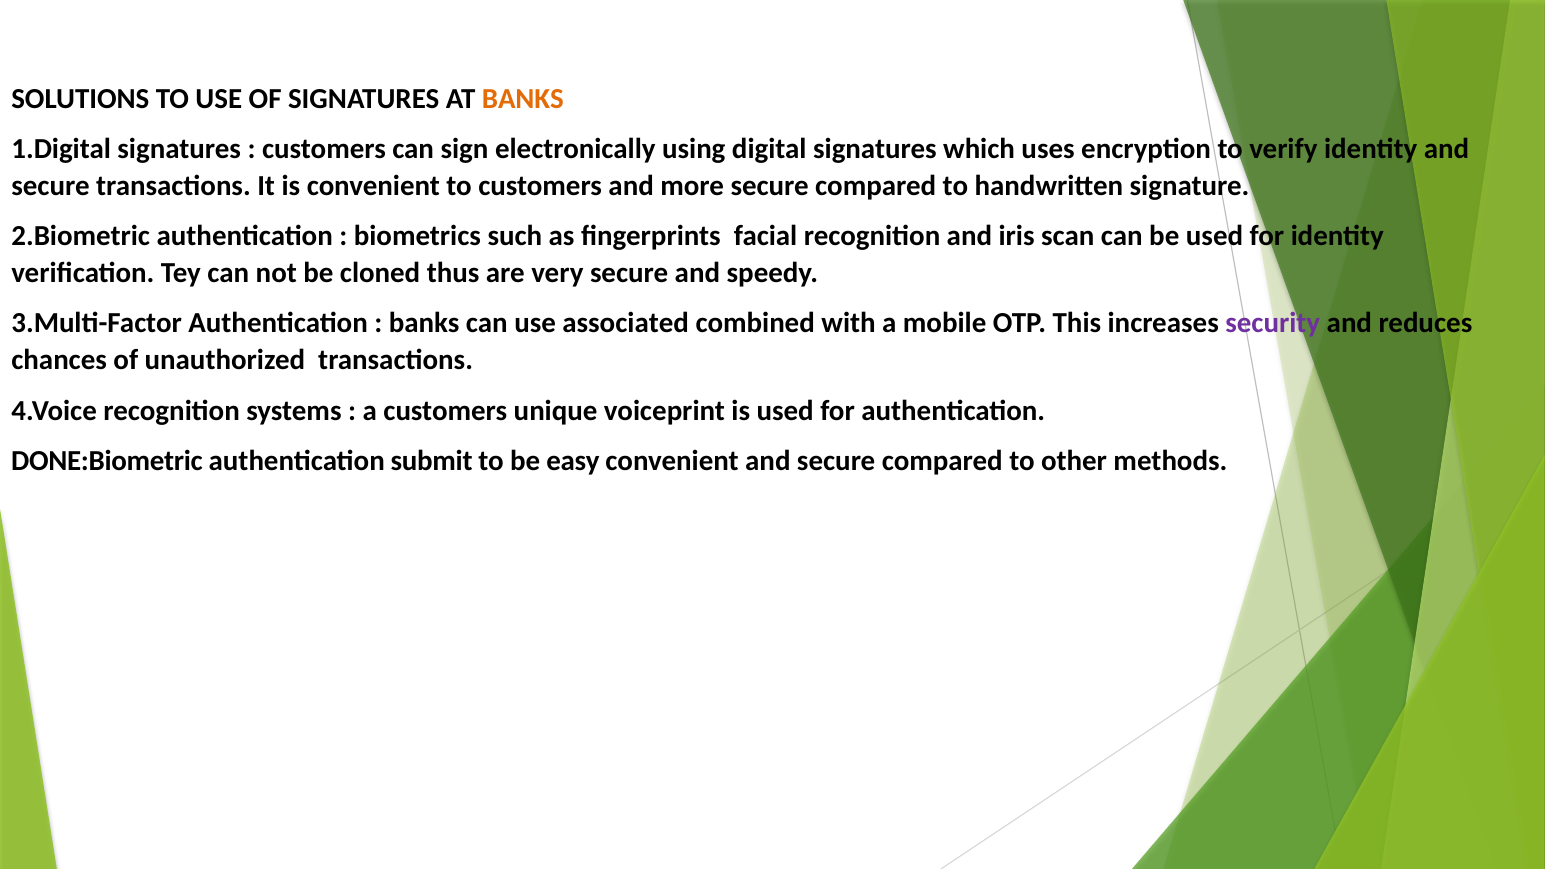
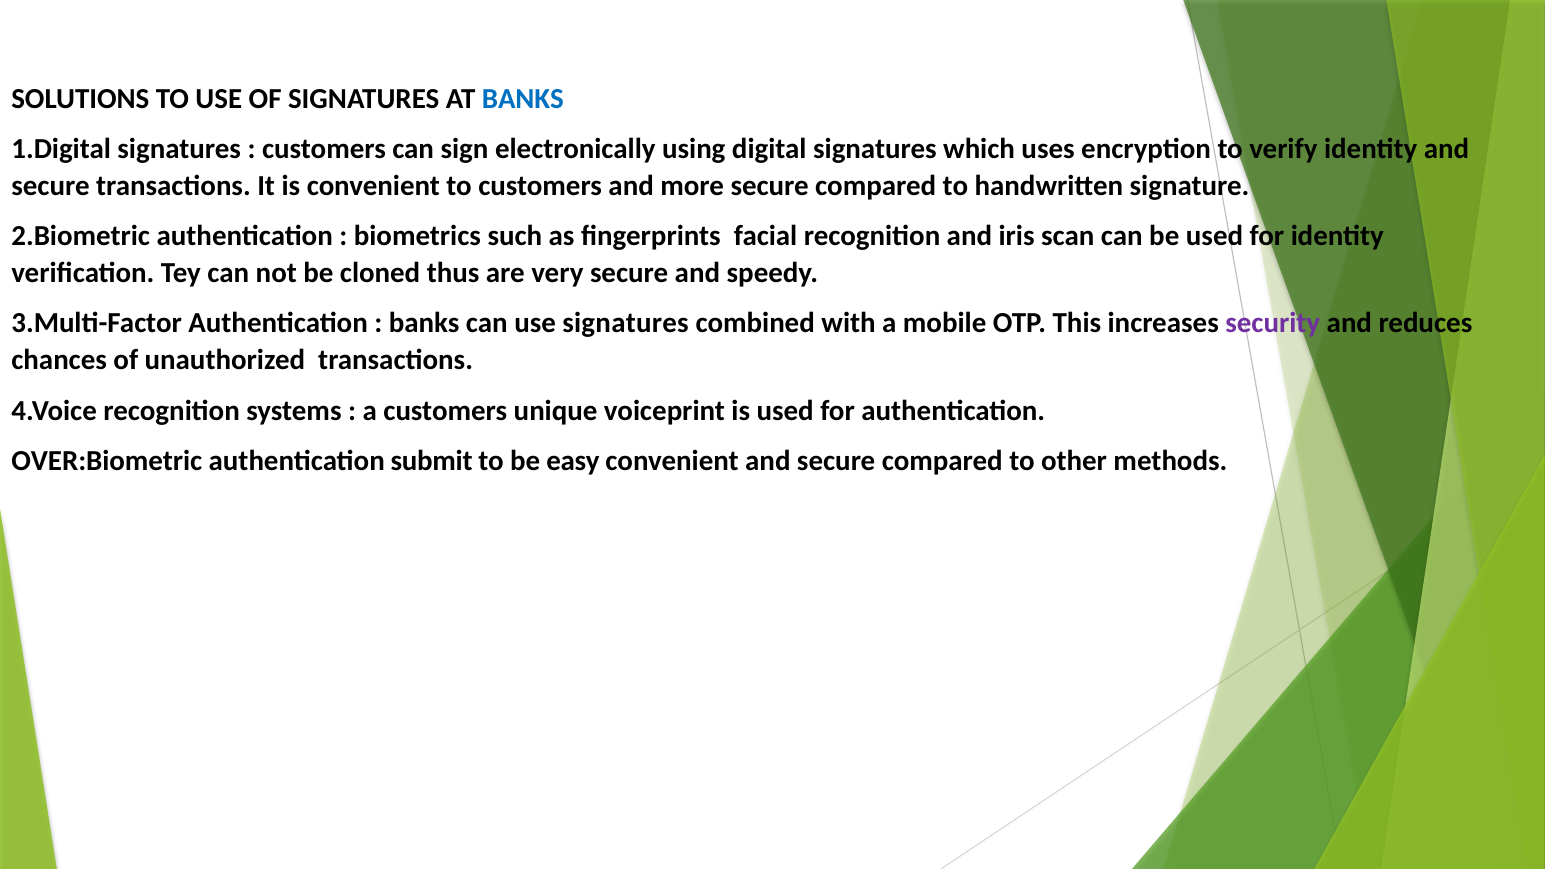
BANKS colour: orange -> blue (523, 99)
use associated: associated -> signatures (626, 323)
DONE:Biometric: DONE:Biometric -> OVER:Biometric (107, 461)
